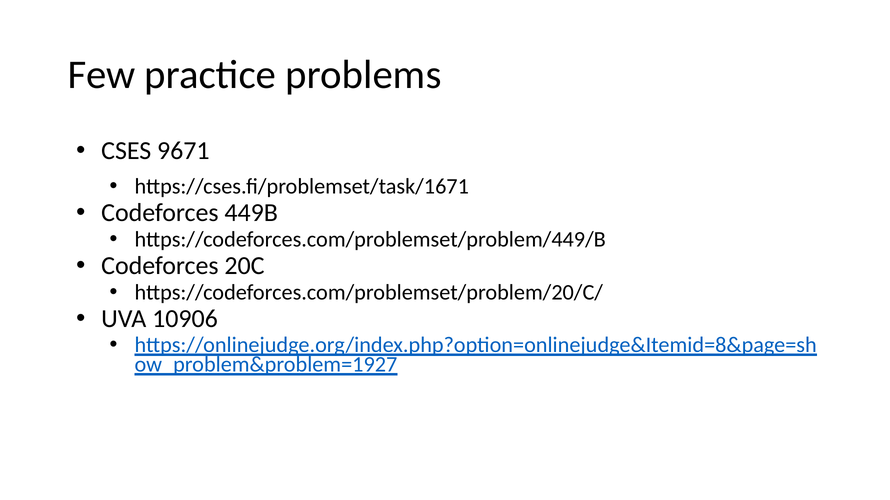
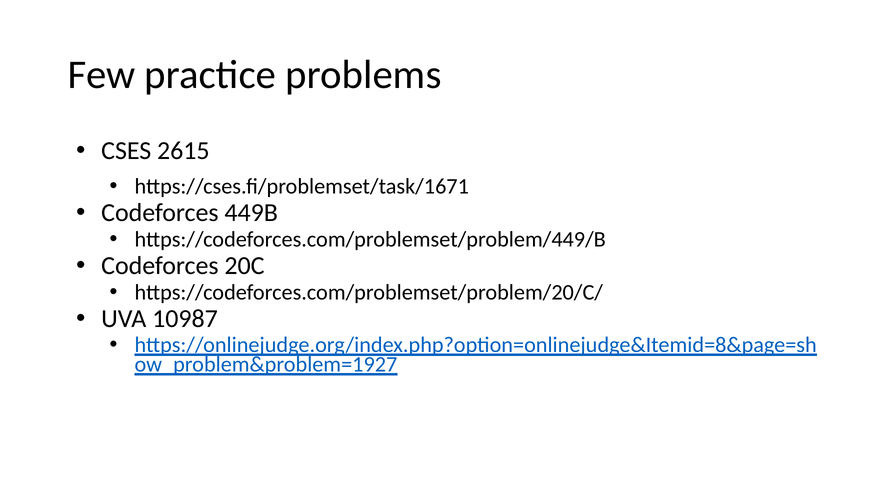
9671: 9671 -> 2615 (183, 151)
10906: 10906 -> 10987 (185, 319)
